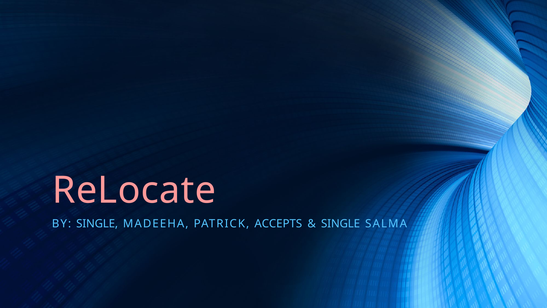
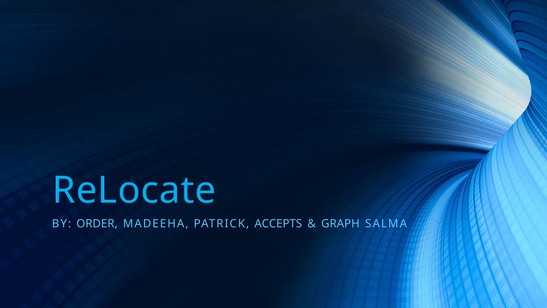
ReLocate colour: pink -> light blue (134, 190)
BY SINGLE: SINGLE -> ORDER (97, 224)
SINGLE: SINGLE -> GRAPH (340, 224)
